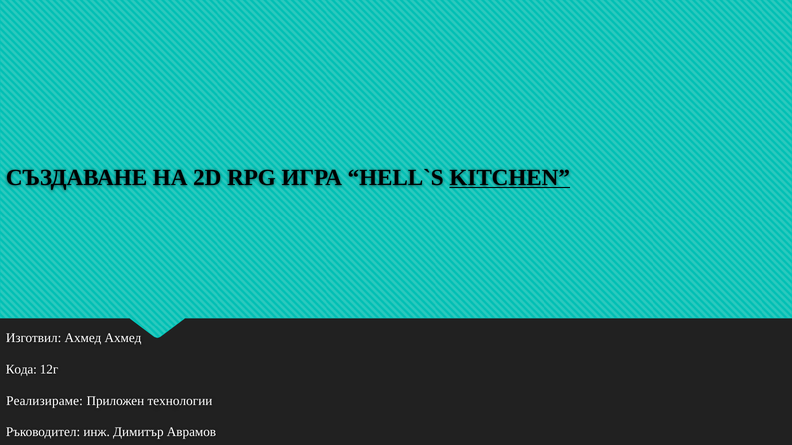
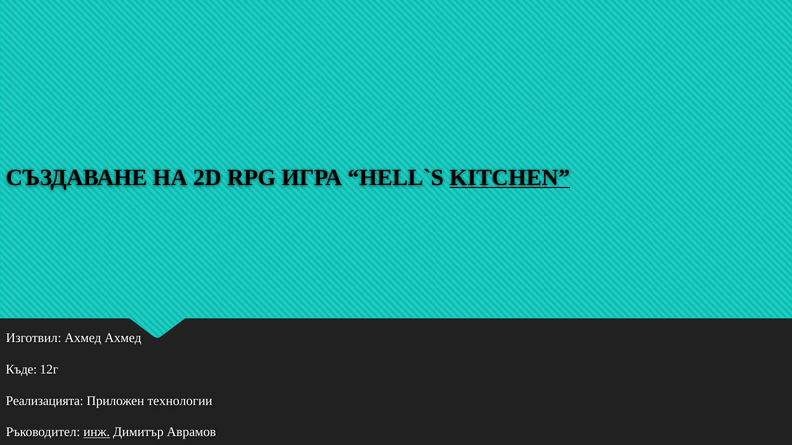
Кода: Кода -> Къде (21, 370)
Реализираме: Реализираме -> Реализацията (45, 401)
инж underline: none -> present (97, 433)
